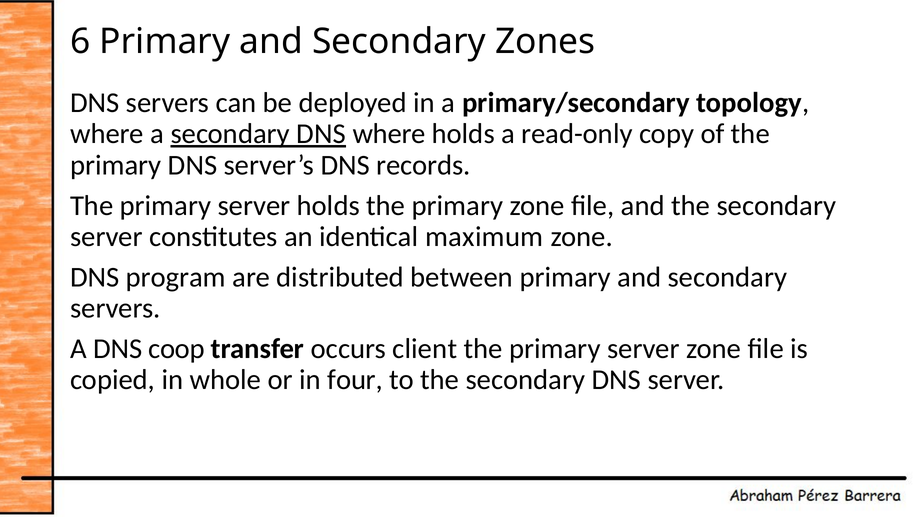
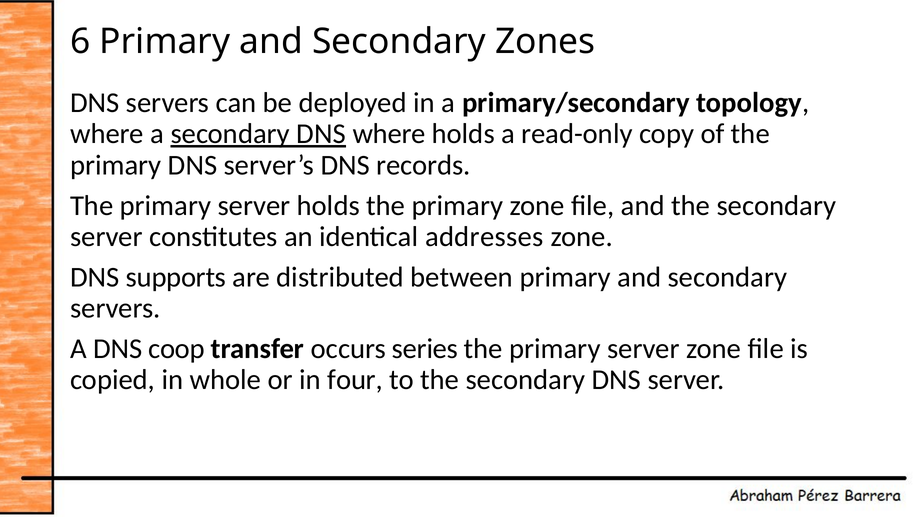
maximum: maximum -> addresses (484, 237)
program: program -> supports (176, 277)
client: client -> series (425, 349)
